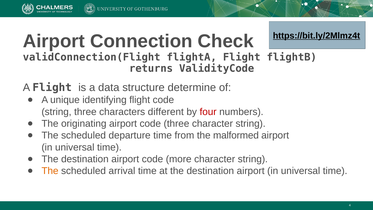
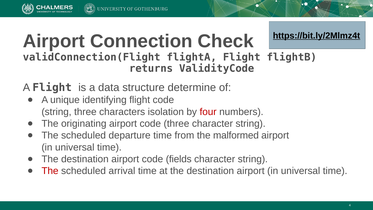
different: different -> isolation (166, 112)
more: more -> fields (179, 159)
The colour: orange -> red (50, 171)
